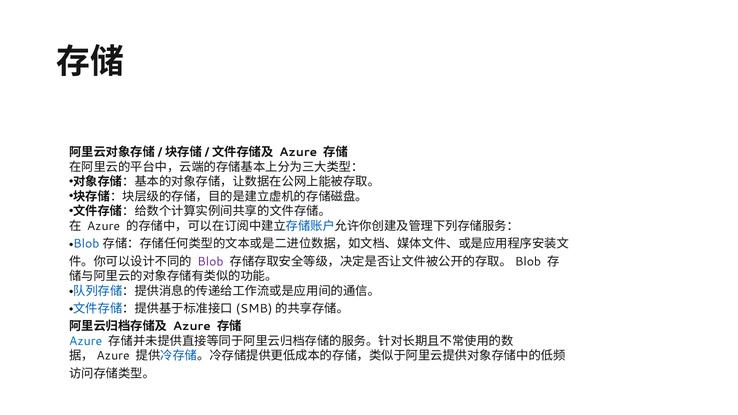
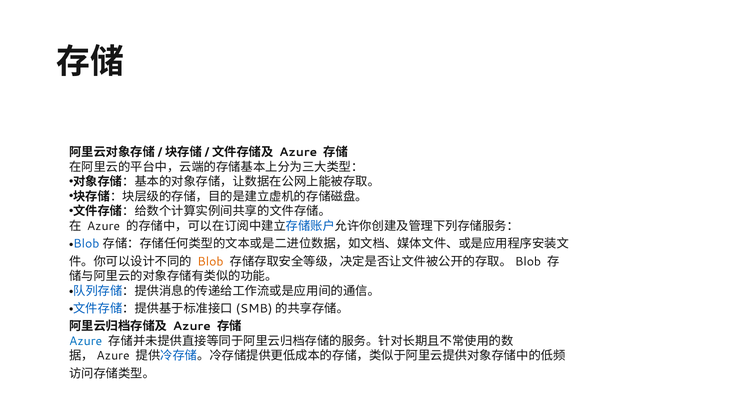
Blob colour: purple -> orange (210, 262)
